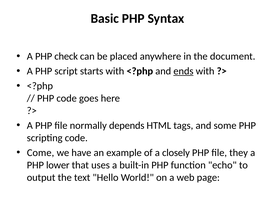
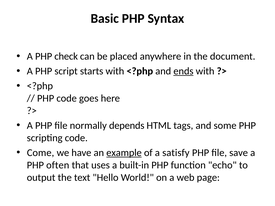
example underline: none -> present (124, 153)
closely: closely -> satisfy (176, 153)
they: they -> save (239, 153)
lower: lower -> often (58, 165)
